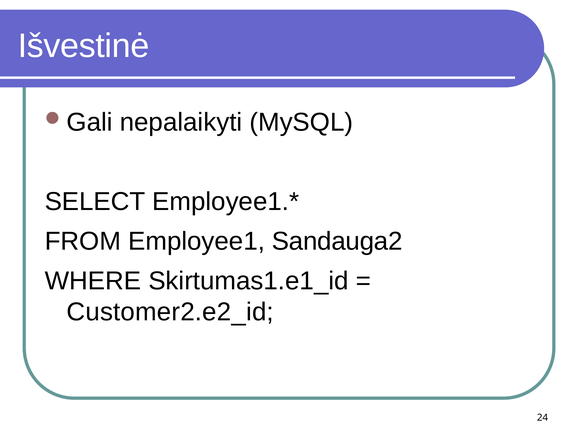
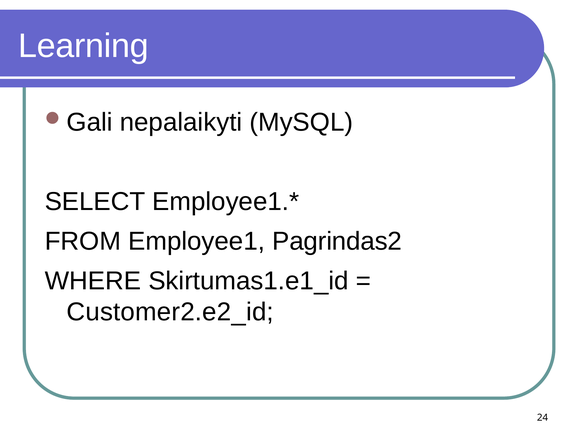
Išvestinė: Išvestinė -> Learning (84, 46)
Sandauga2: Sandauga2 -> Pagrindas2 (337, 241)
